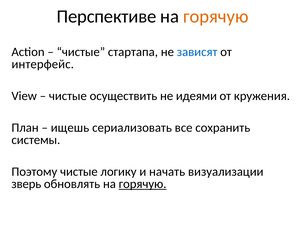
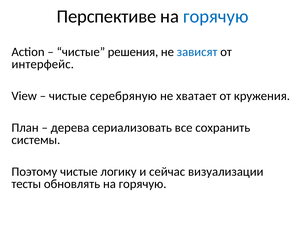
горячую colour: orange -> blue (216, 16)
стартапа: стартапа -> решения (133, 52)
осуществить: осуществить -> серебряную (123, 96)
идеями: идеями -> хватает (196, 96)
ищешь: ищешь -> дерева (70, 128)
начать: начать -> сейчас (167, 172)
зверь: зверь -> тесты (26, 184)
горячую underline: present -> none (143, 184)
